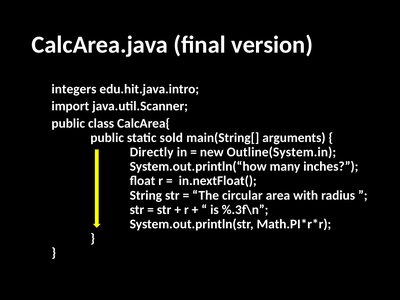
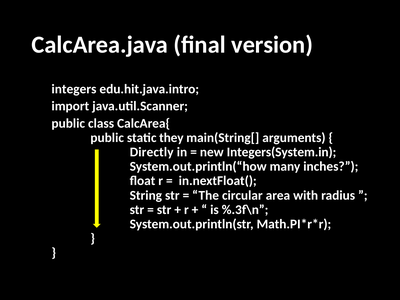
sold: sold -> they (171, 138)
Outline(System.in: Outline(System.in -> Integers(System.in (281, 152)
